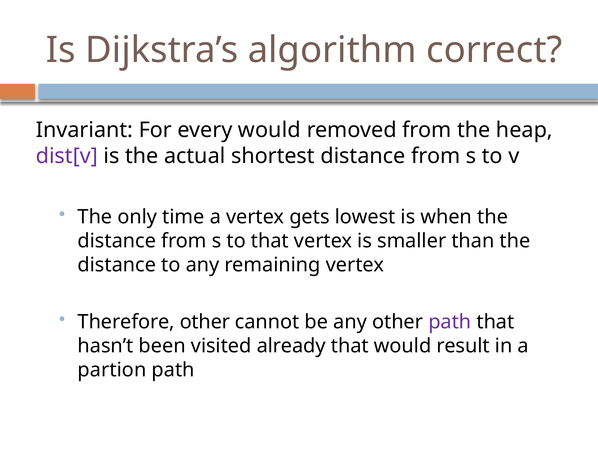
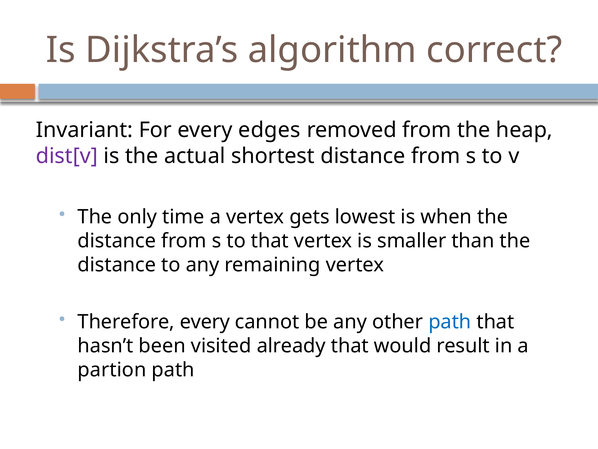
every would: would -> edges (269, 130)
Therefore other: other -> every (205, 322)
path colour: purple -> blue (450, 322)
